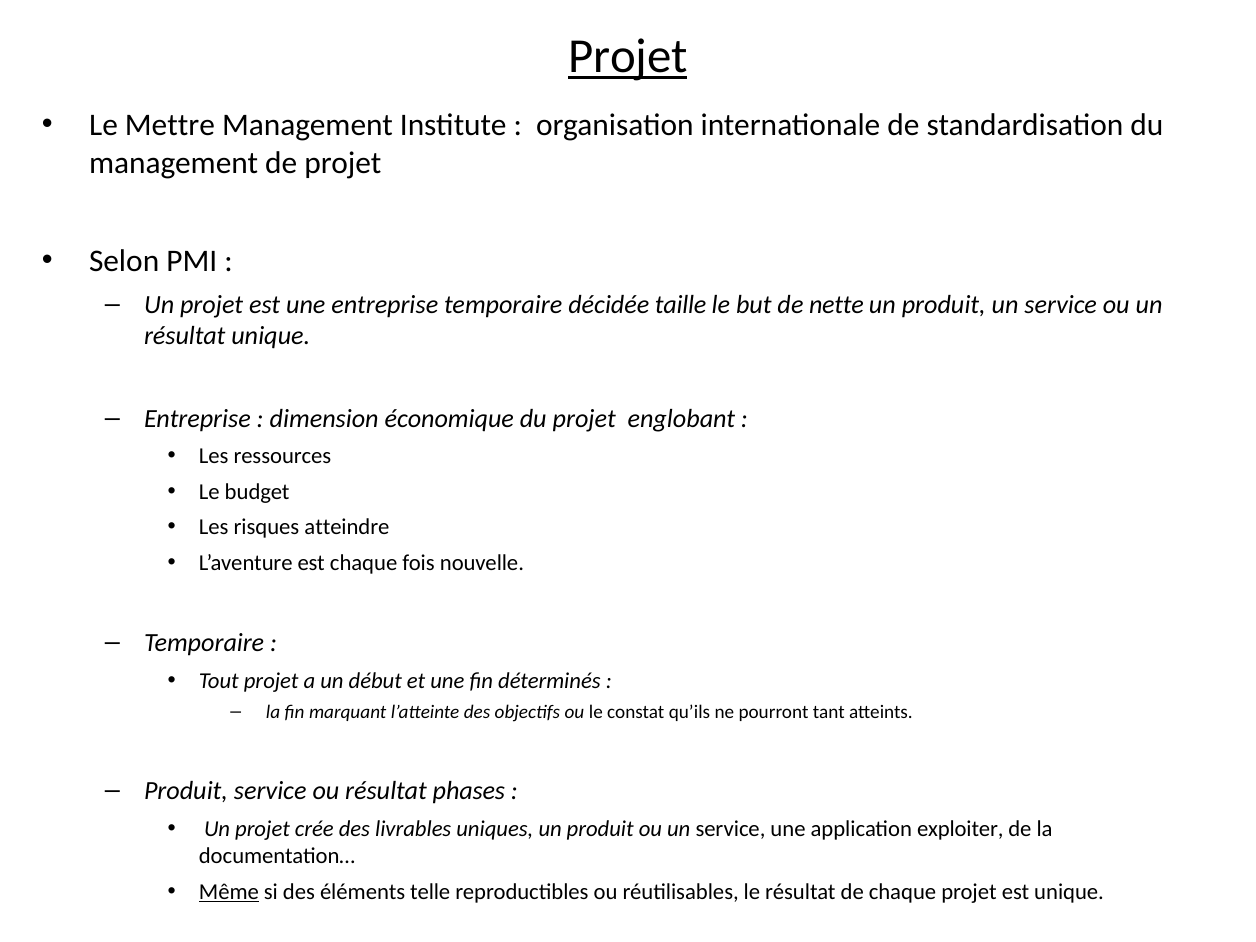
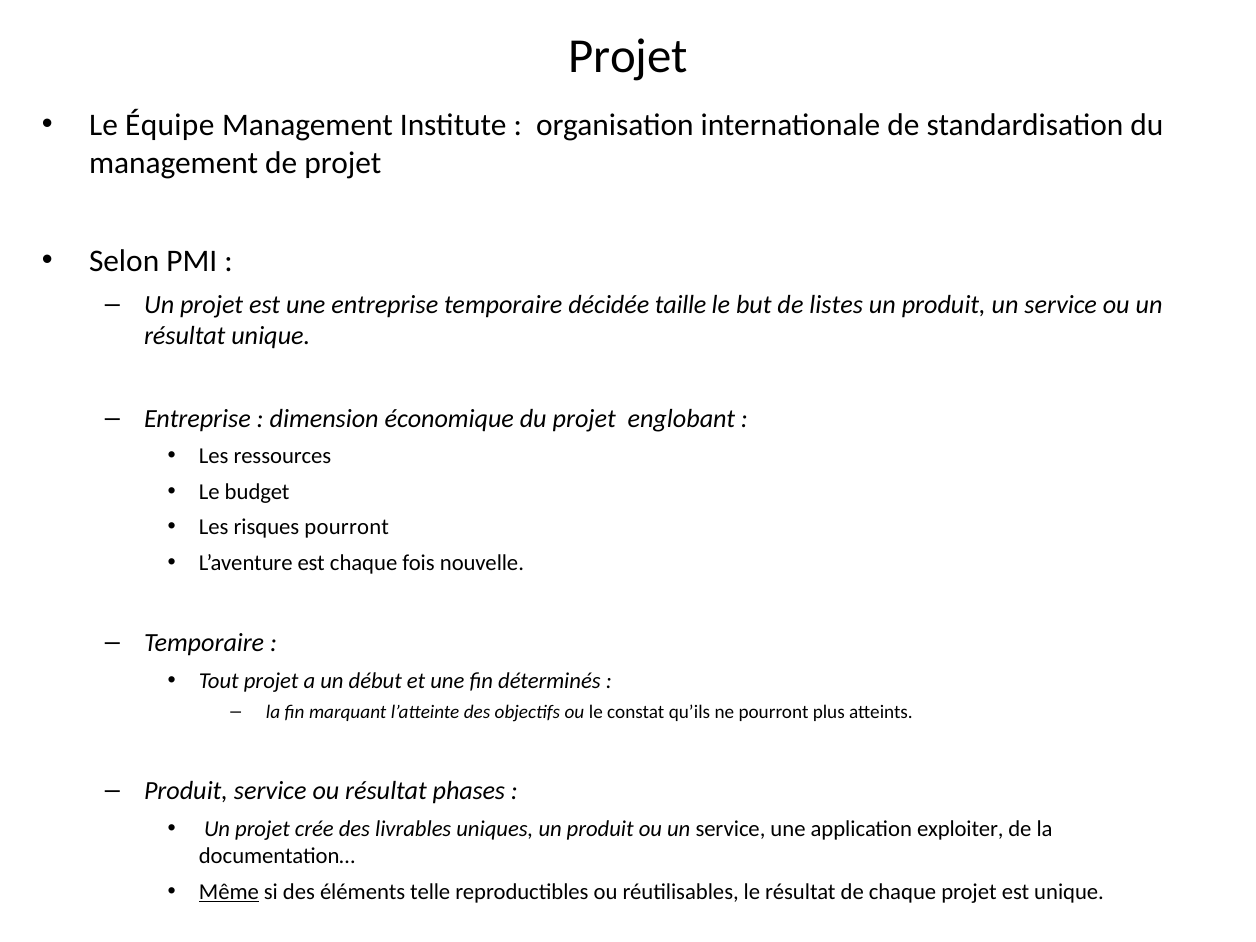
Projet underline: present -> none (628, 57)
Mettre: Mettre -> Équipe (170, 125)
nette: nette -> listes (836, 305)
risques atteindre: atteindre -> pourront (347, 527)
tant: tant -> plus (829, 713)
